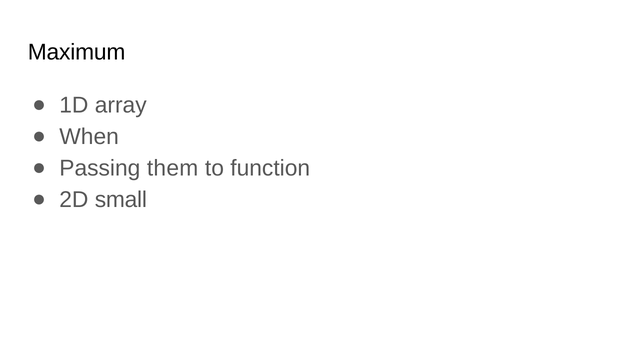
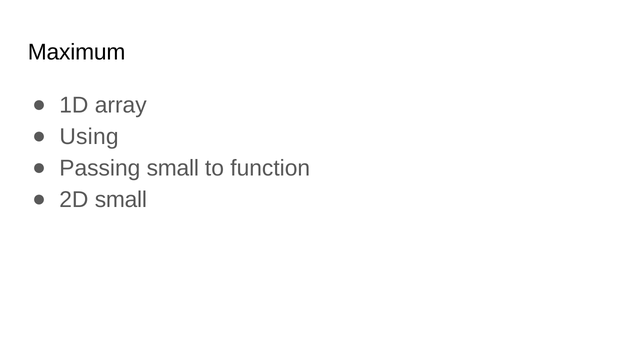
When: When -> Using (89, 137)
Passing them: them -> small (173, 168)
